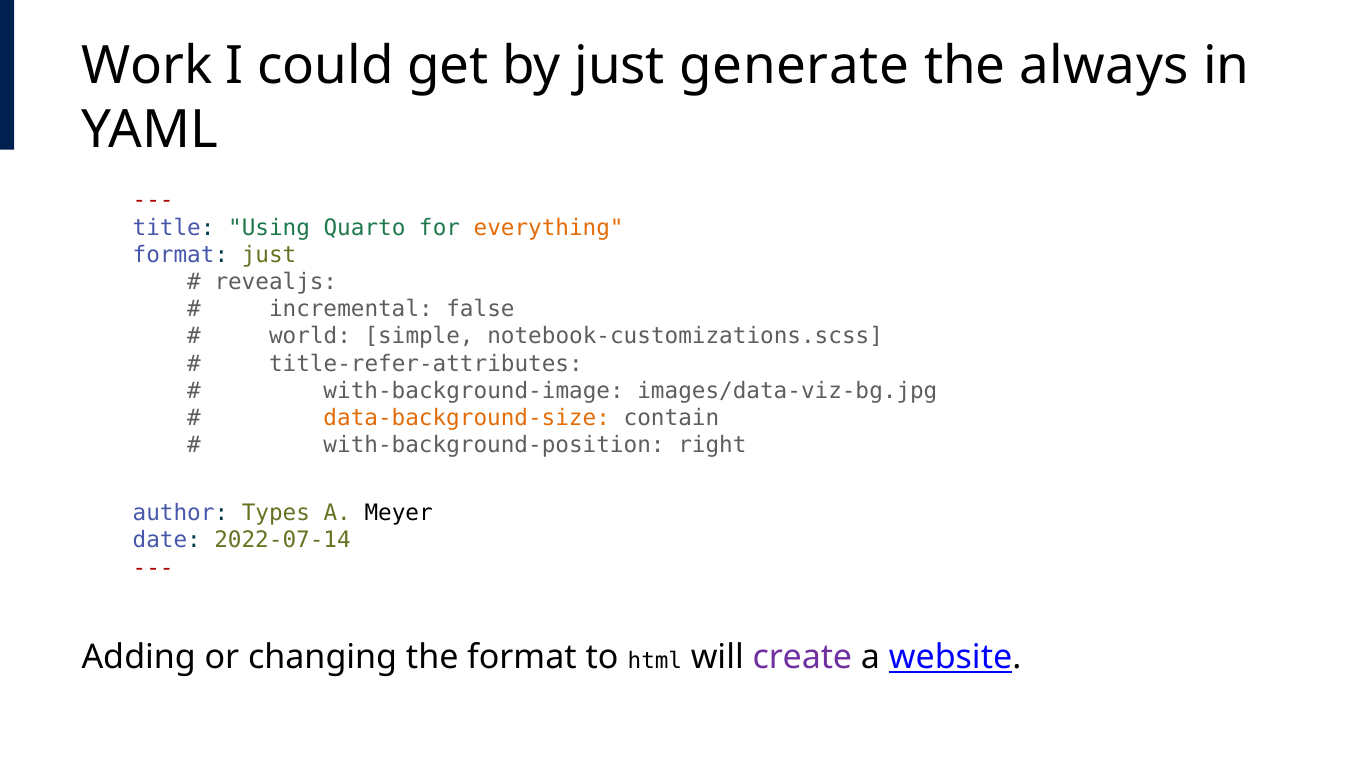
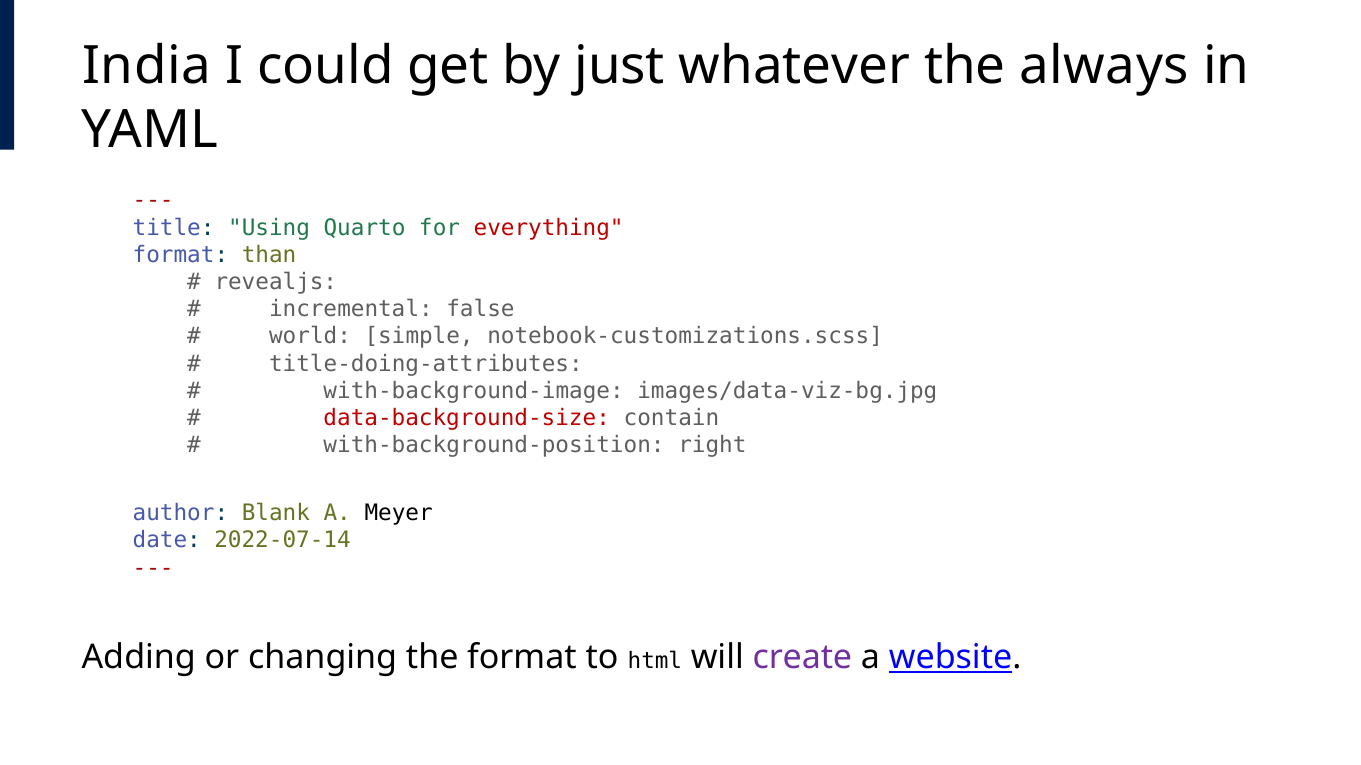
Work: Work -> India (147, 66)
generate: generate -> whatever (795, 66)
everything colour: orange -> red (549, 228)
format just: just -> than (269, 255)
title-refer-attributes: title-refer-attributes -> title-doing-attributes (426, 364)
data-background-size colour: orange -> red (467, 418)
Types: Types -> Blank (276, 514)
